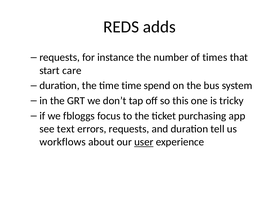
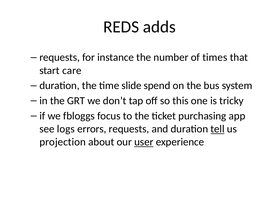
time time: time -> slide (132, 86)
text: text -> logs (66, 129)
tell underline: none -> present (218, 129)
workflows: workflows -> projection (63, 142)
